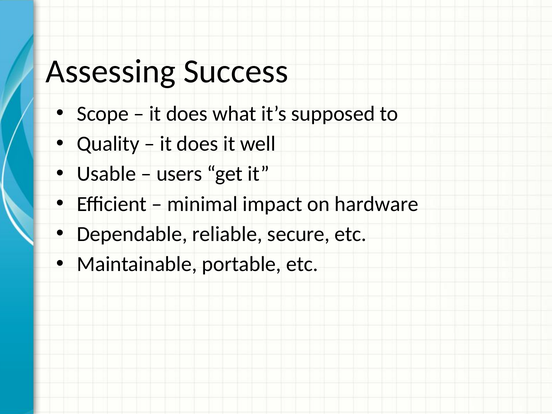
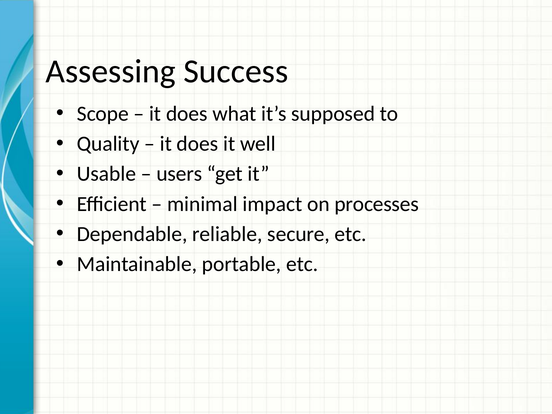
hardware: hardware -> processes (377, 204)
